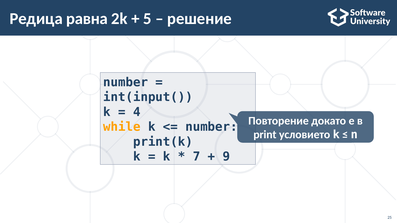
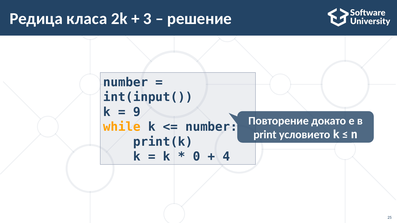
равна: равна -> класа (87, 19)
5: 5 -> 3 (147, 19)
4: 4 -> 9 (137, 112)
7: 7 -> 0 (197, 157)
9: 9 -> 4 (226, 157)
